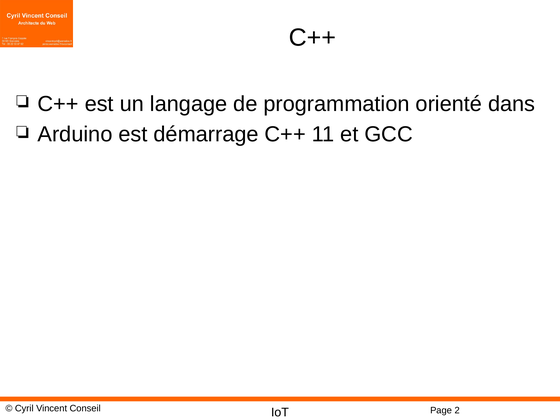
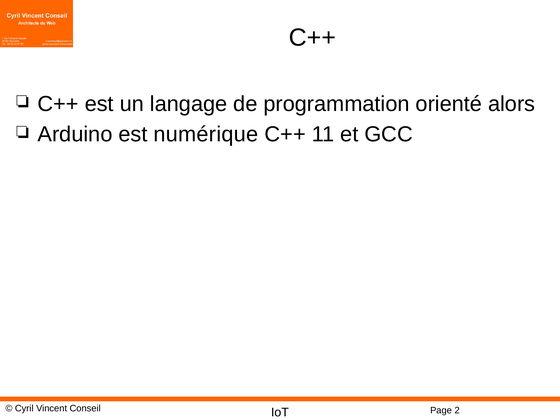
dans: dans -> alors (512, 104)
démarrage: démarrage -> numérique (206, 134)
